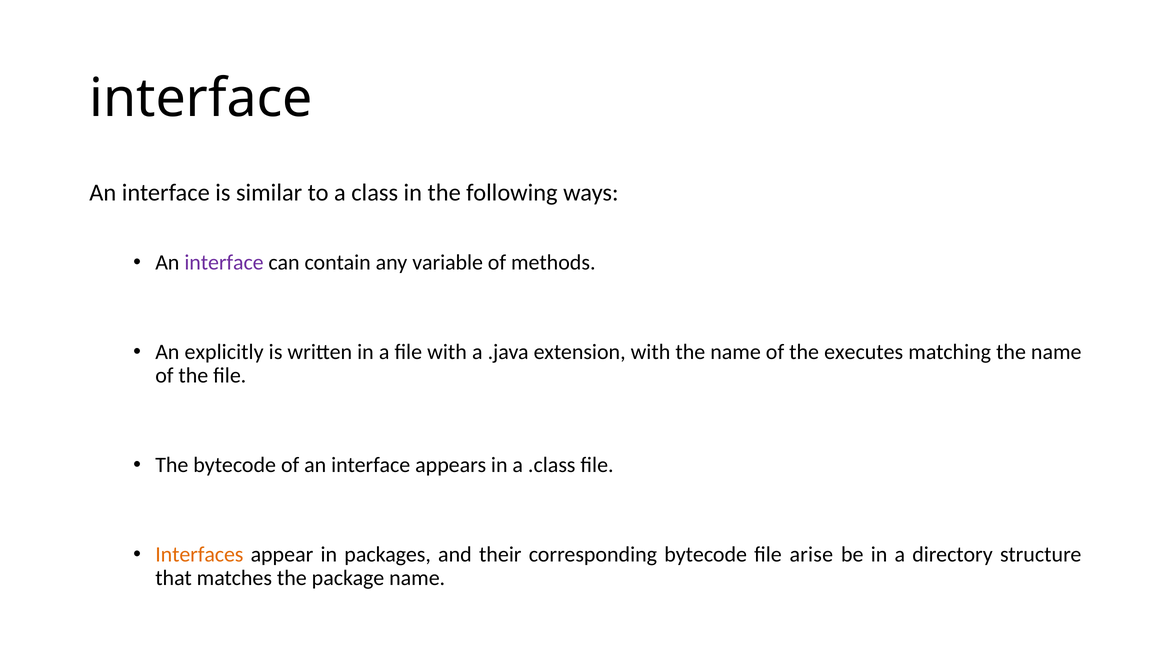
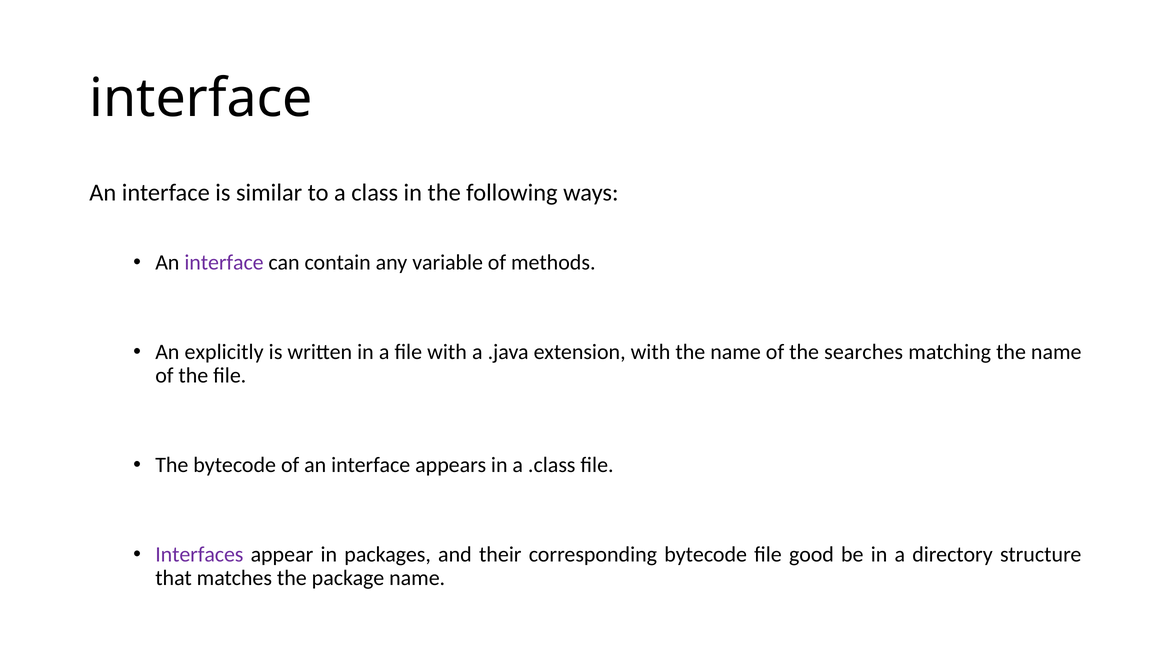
executes: executes -> searches (864, 352)
Interfaces colour: orange -> purple (199, 555)
arise: arise -> good (811, 555)
